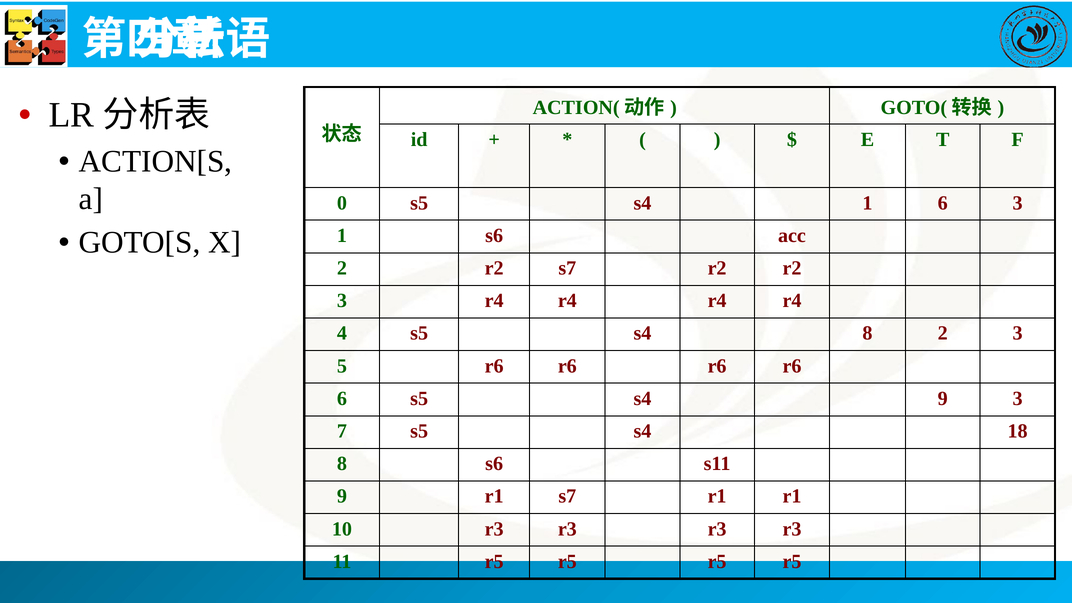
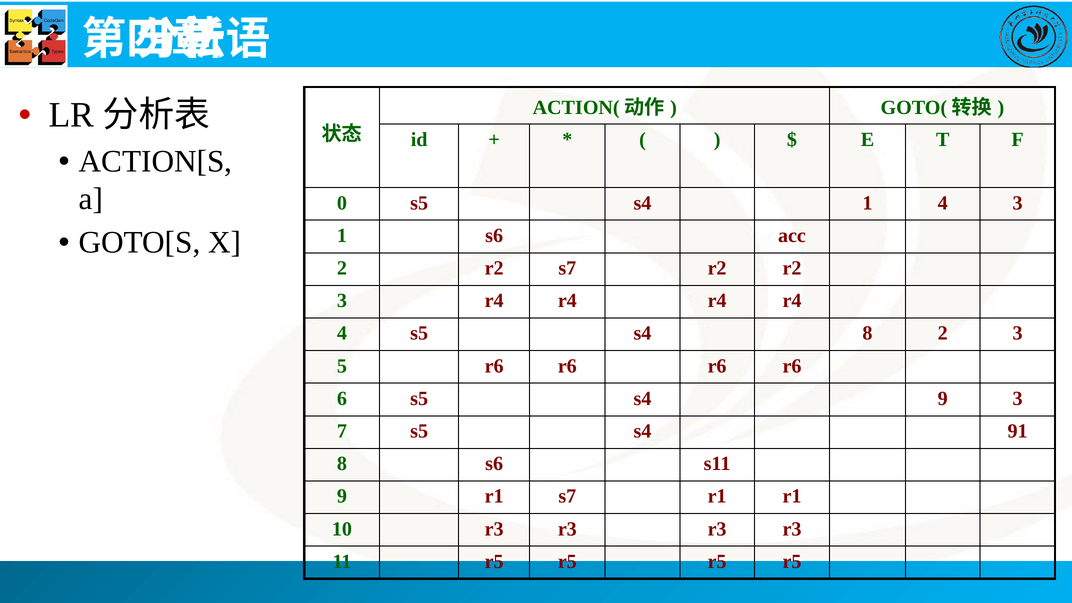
1 6: 6 -> 4 (943, 203)
18: 18 -> 91 (1018, 431)
